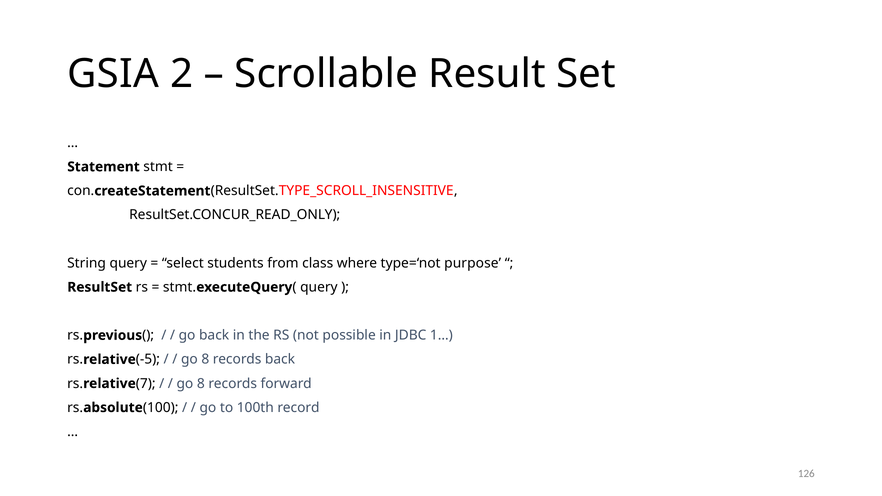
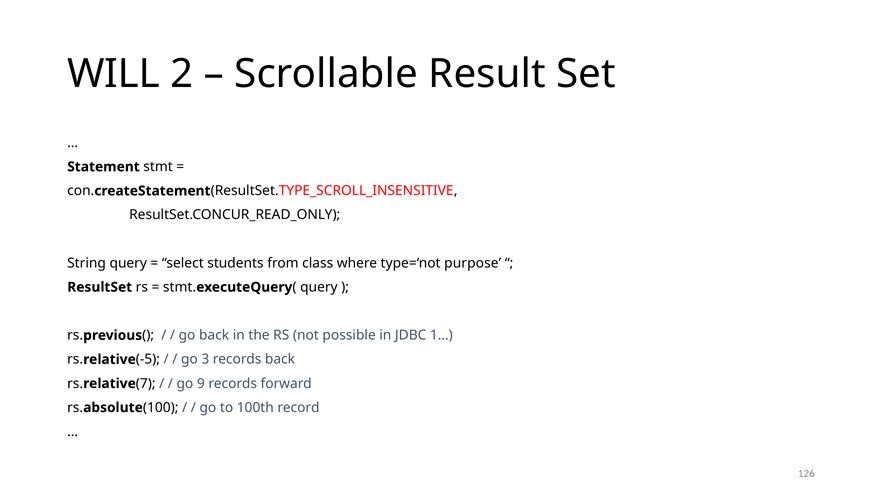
GSIA: GSIA -> WILL (114, 74)
8: 8 -> 3 (205, 359)
8: 8 -> 9 (201, 384)
